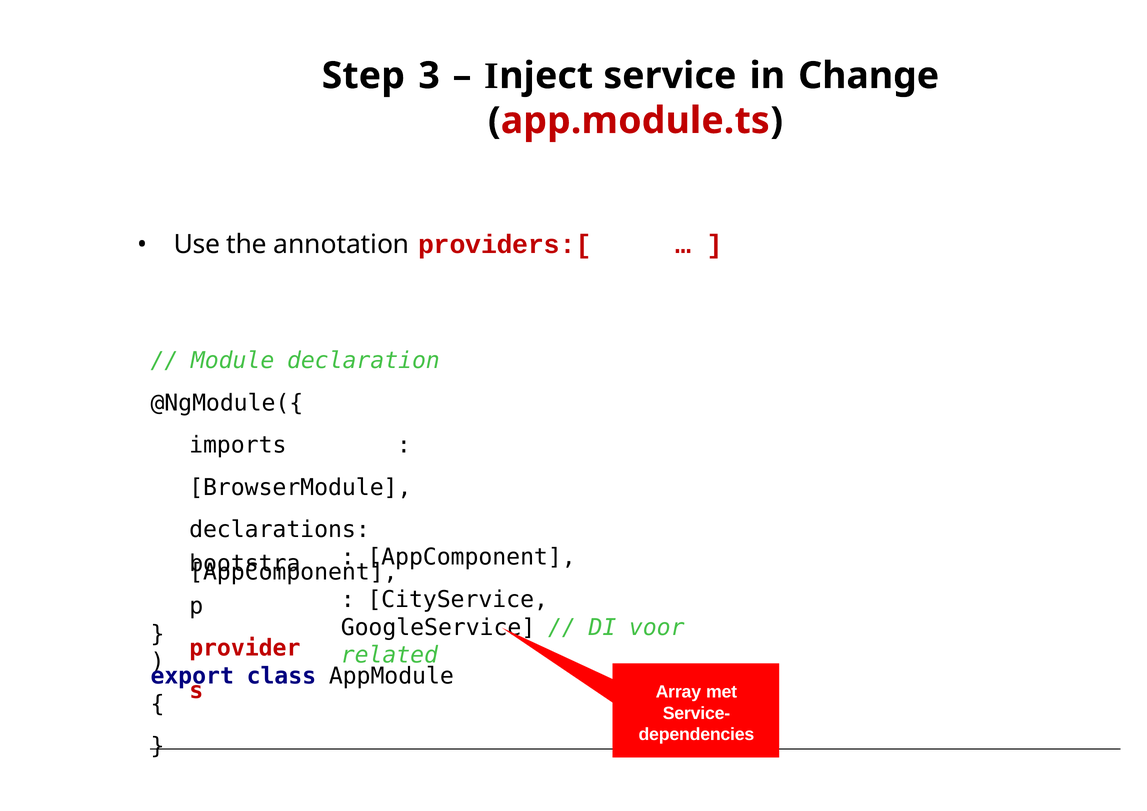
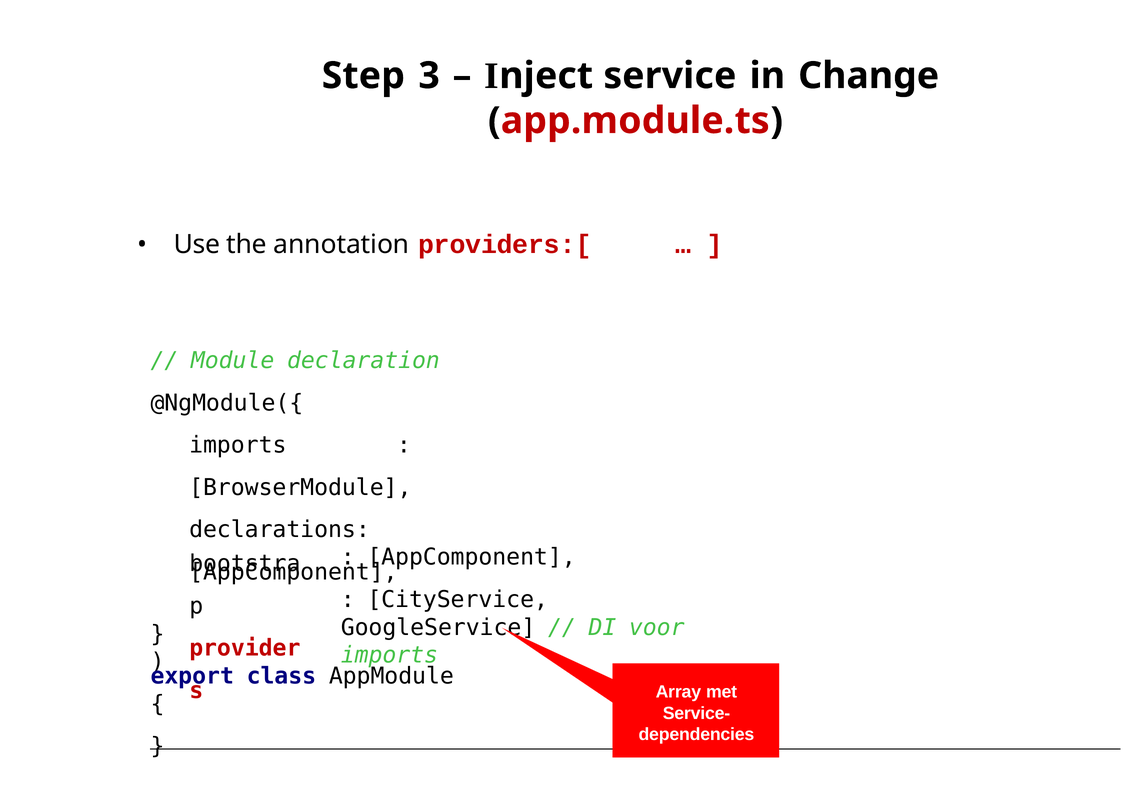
related: related -> imports (389, 655)
